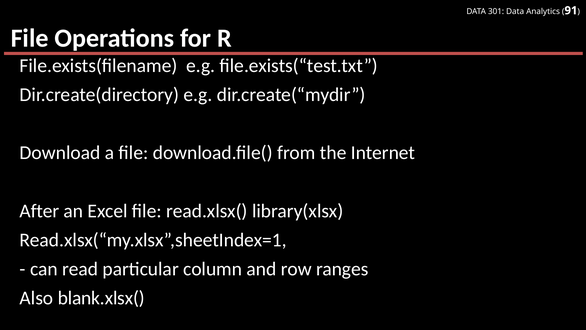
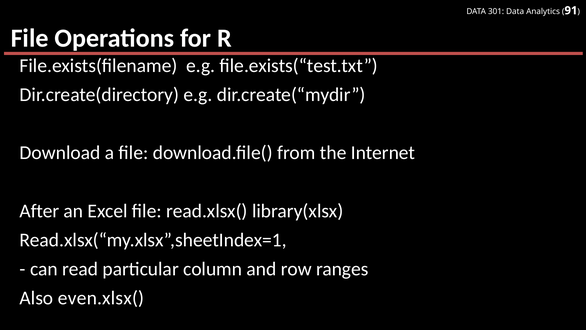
blank.xlsx(: blank.xlsx( -> even.xlsx( (101, 298)
